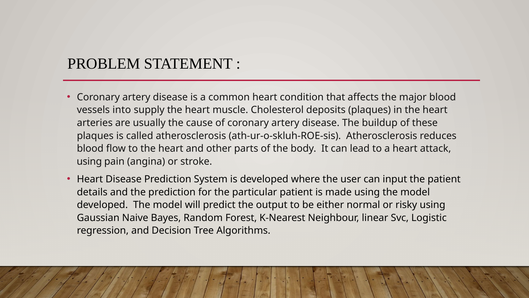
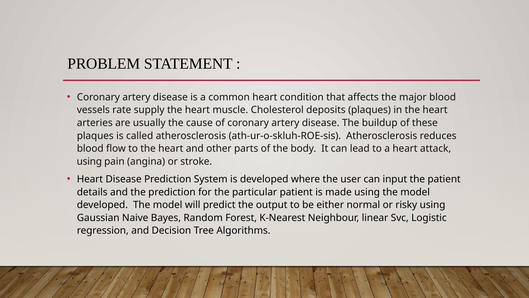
into: into -> rate (122, 110)
